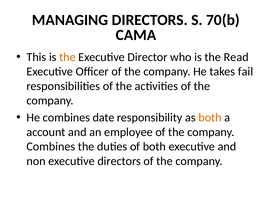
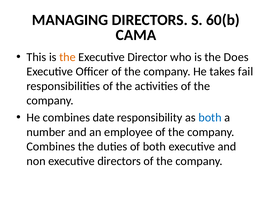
70(b: 70(b -> 60(b (223, 20)
Read: Read -> Does (236, 57)
both colour: orange -> blue (210, 118)
account: account -> number (46, 132)
